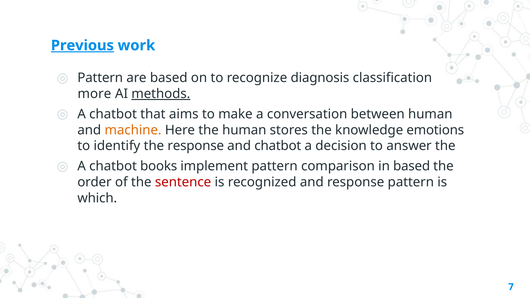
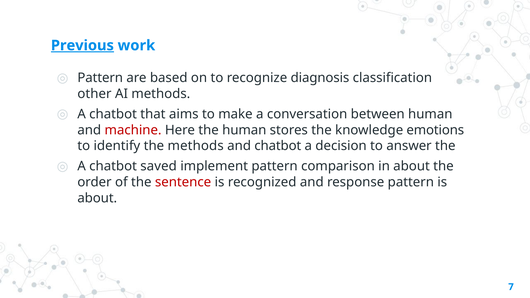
more: more -> other (94, 94)
methods underline: present -> none (161, 94)
machine colour: orange -> red (133, 130)
the response: response -> methods (196, 146)
books: books -> saved (159, 166)
in based: based -> about (412, 166)
which: which -> about (97, 198)
